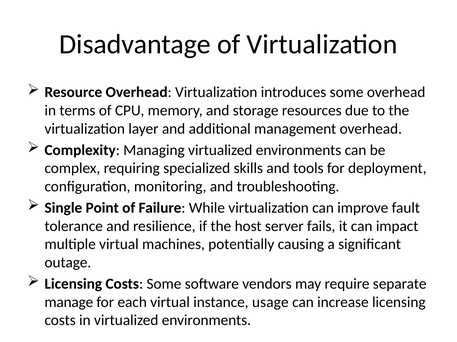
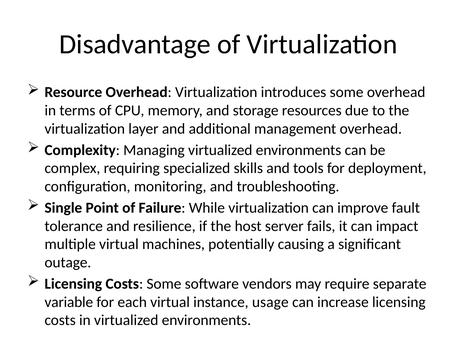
manage: manage -> variable (69, 303)
